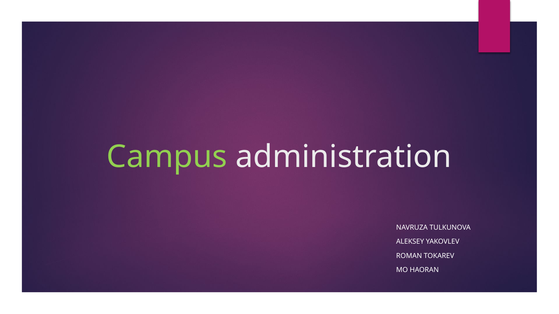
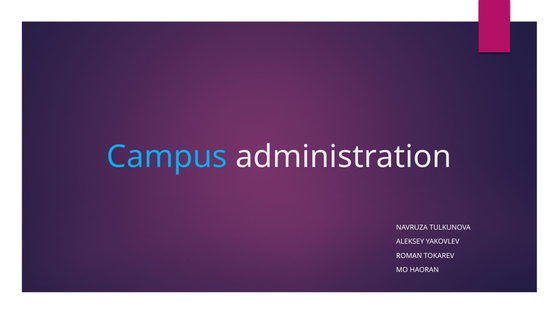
Campus colour: light green -> light blue (167, 157)
